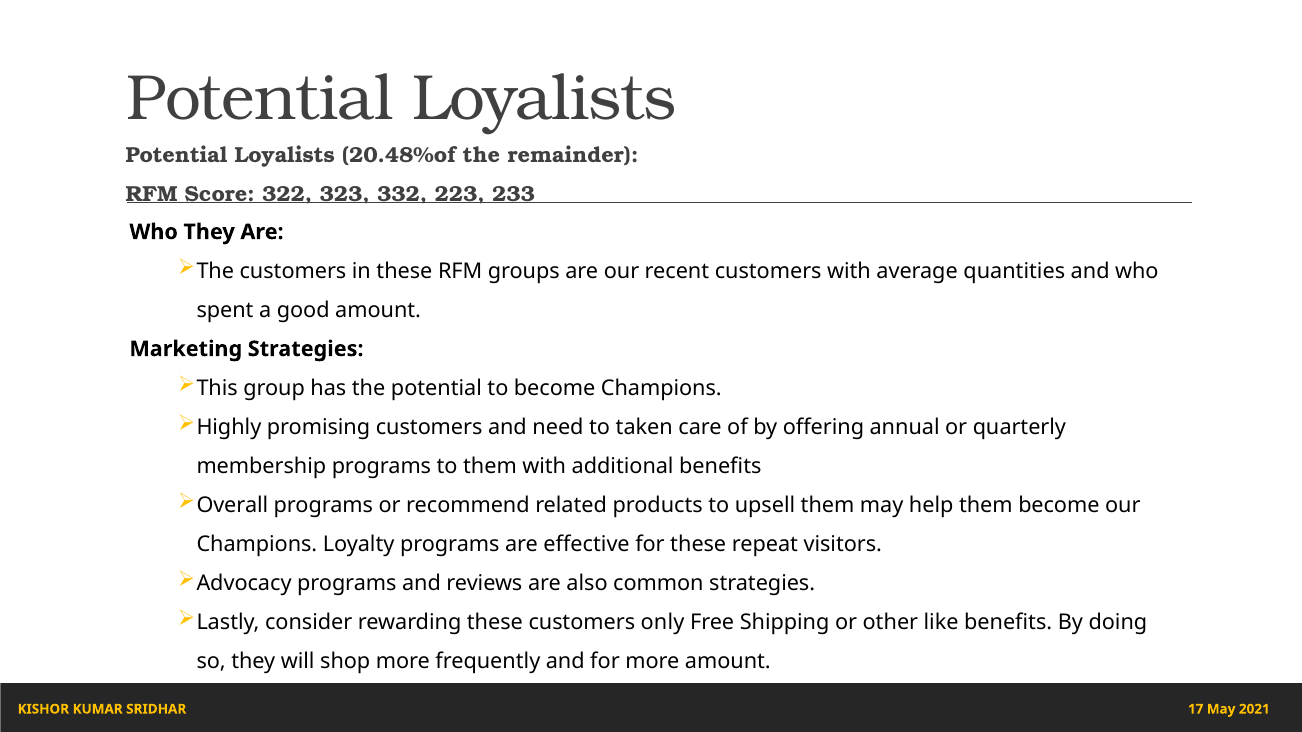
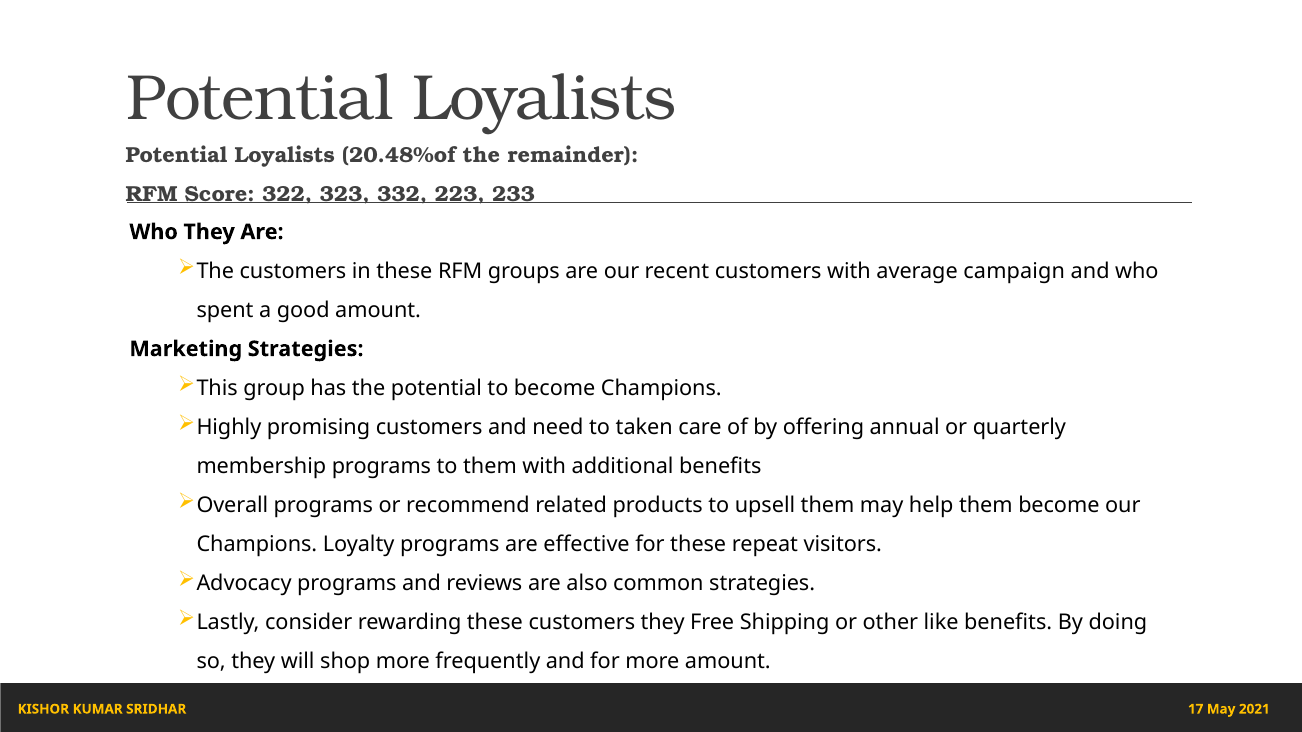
quantities: quantities -> campaign (1014, 271)
customers only: only -> they (663, 622)
